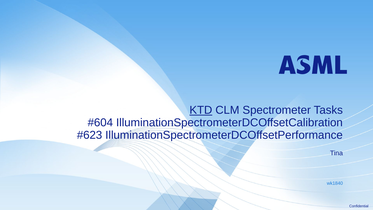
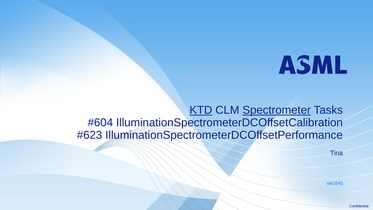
Spectrometer underline: none -> present (277, 110)
